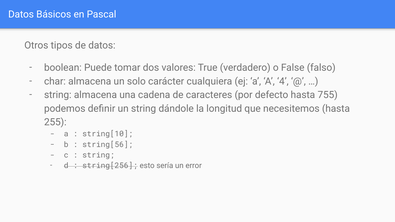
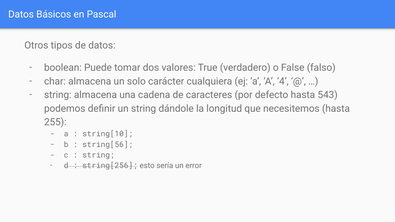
755: 755 -> 543 (328, 95)
